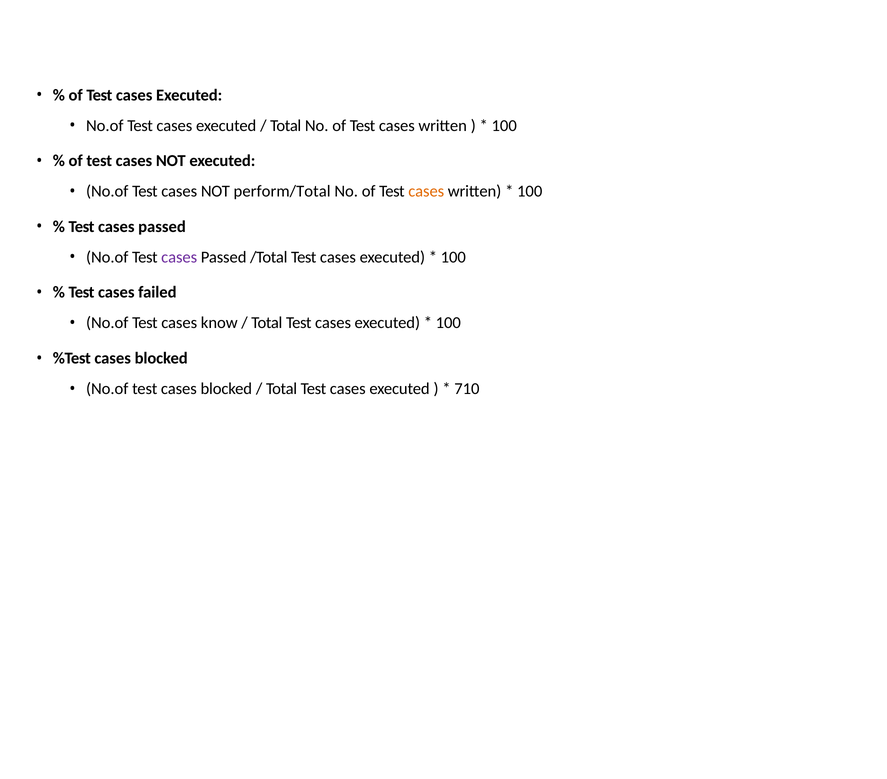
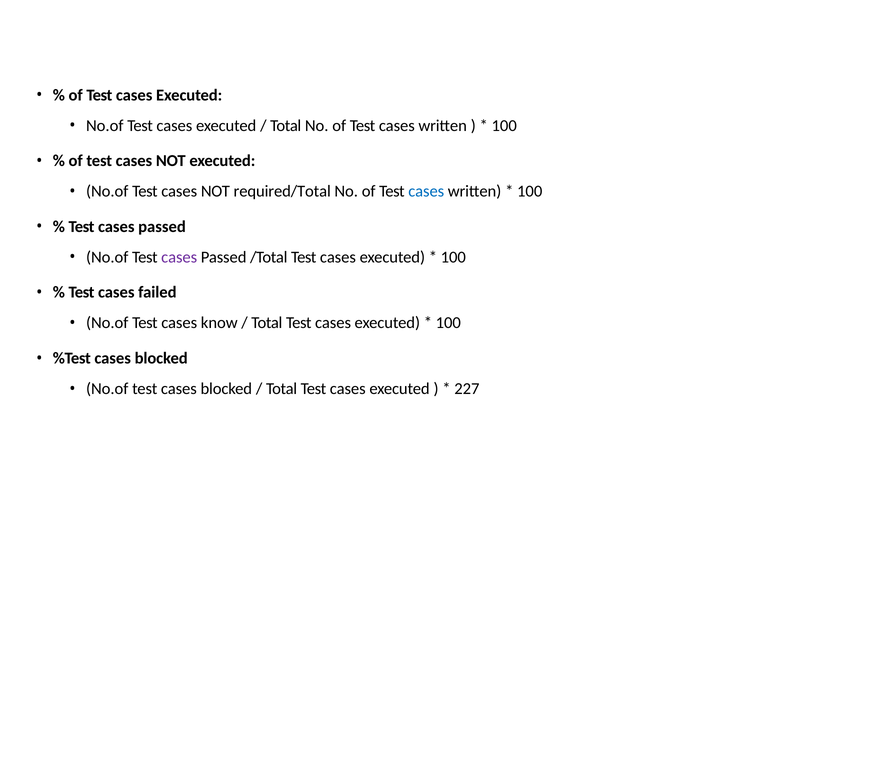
perform/Total: perform/Total -> required/Total (282, 191)
cases colour: orange -> blue (426, 191)
710: 710 -> 227 (467, 388)
